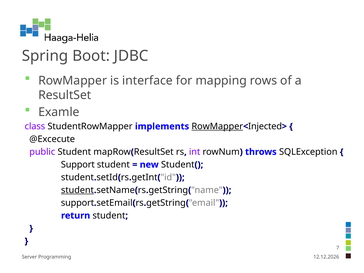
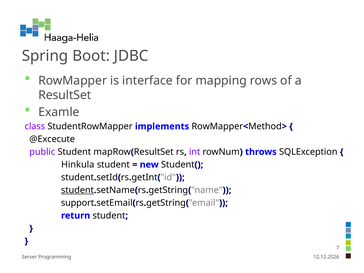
RowMapper underline: present -> none (217, 126)
Injected: Injected -> Method (265, 126)
Support: Support -> Hinkula (78, 165)
